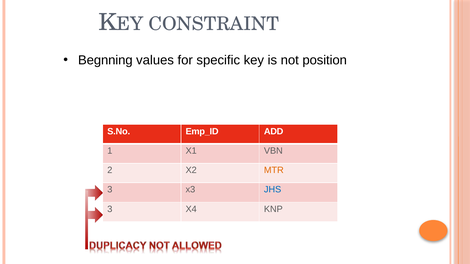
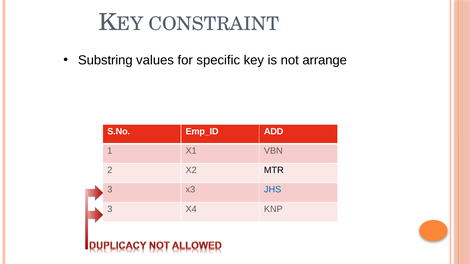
Begnning: Begnning -> Substring (105, 60)
position: position -> arrange (325, 60)
MTR colour: orange -> black (274, 170)
